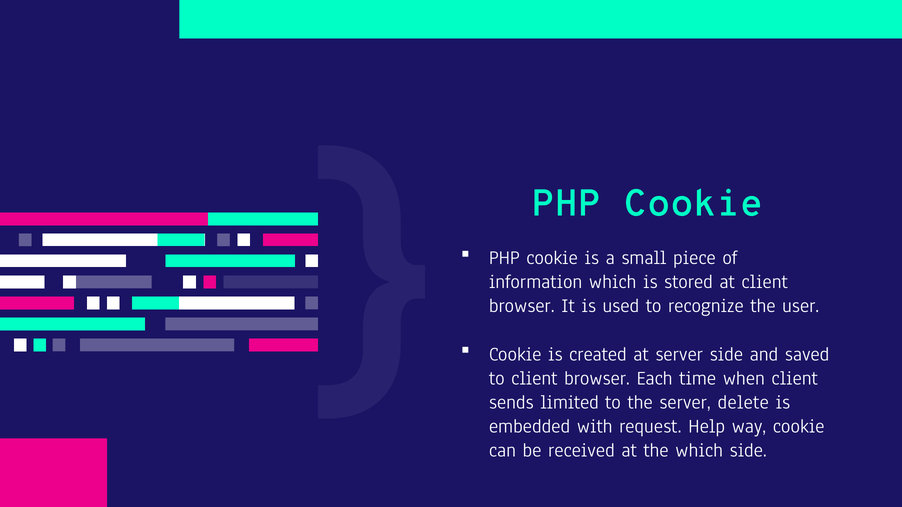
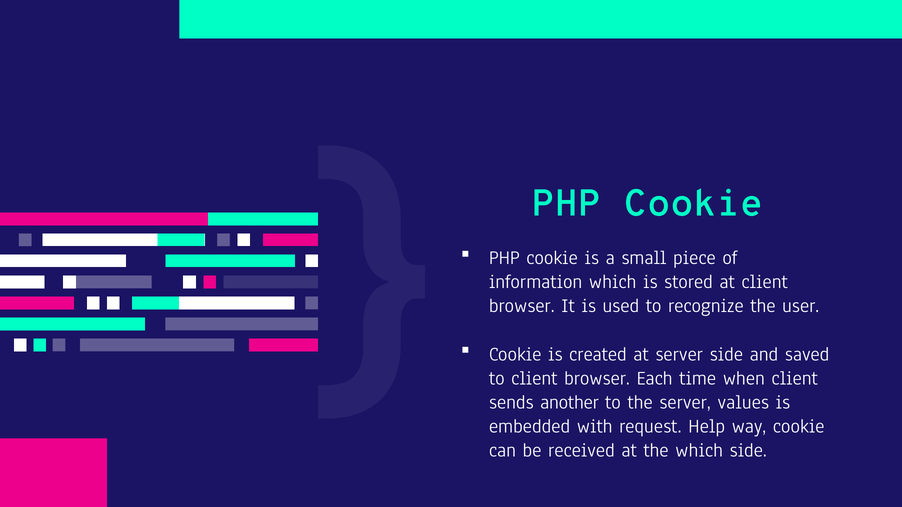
limited: limited -> another (570, 402)
delete: delete -> values (743, 402)
